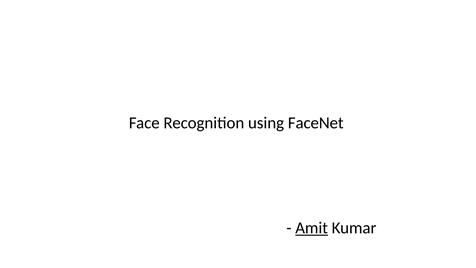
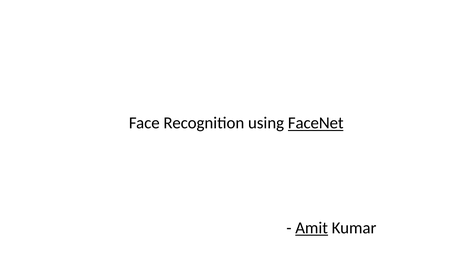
FaceNet underline: none -> present (316, 123)
